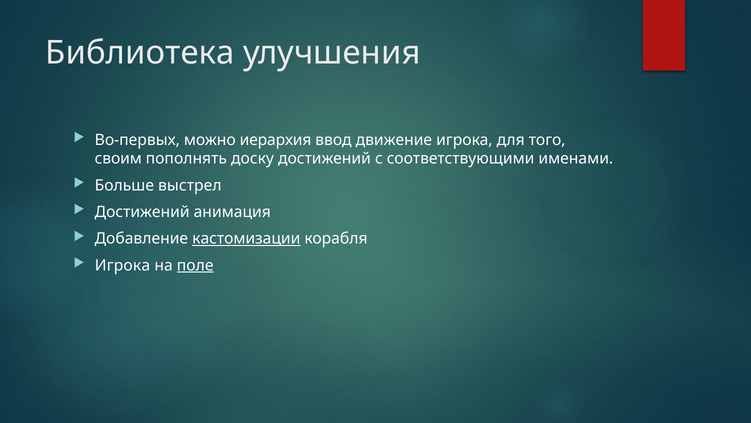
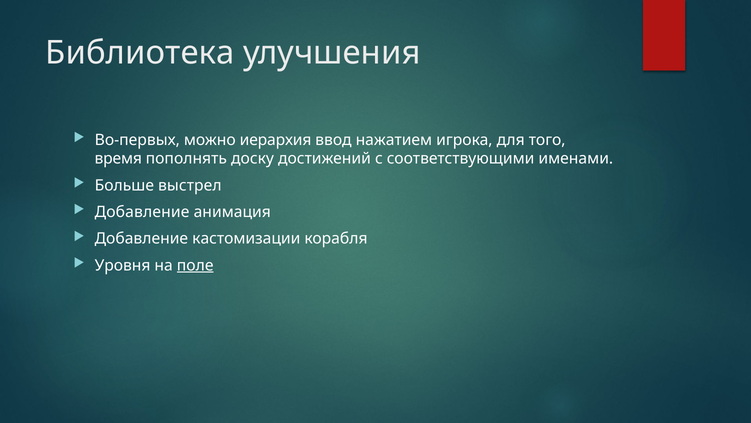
движение: движение -> нажатием (394, 140)
своим: своим -> время (118, 159)
Достижений: Достижений -> Добавление (142, 212)
кастомизации underline: present -> none (246, 238)
Игрока: Игрока -> Уровня (123, 265)
